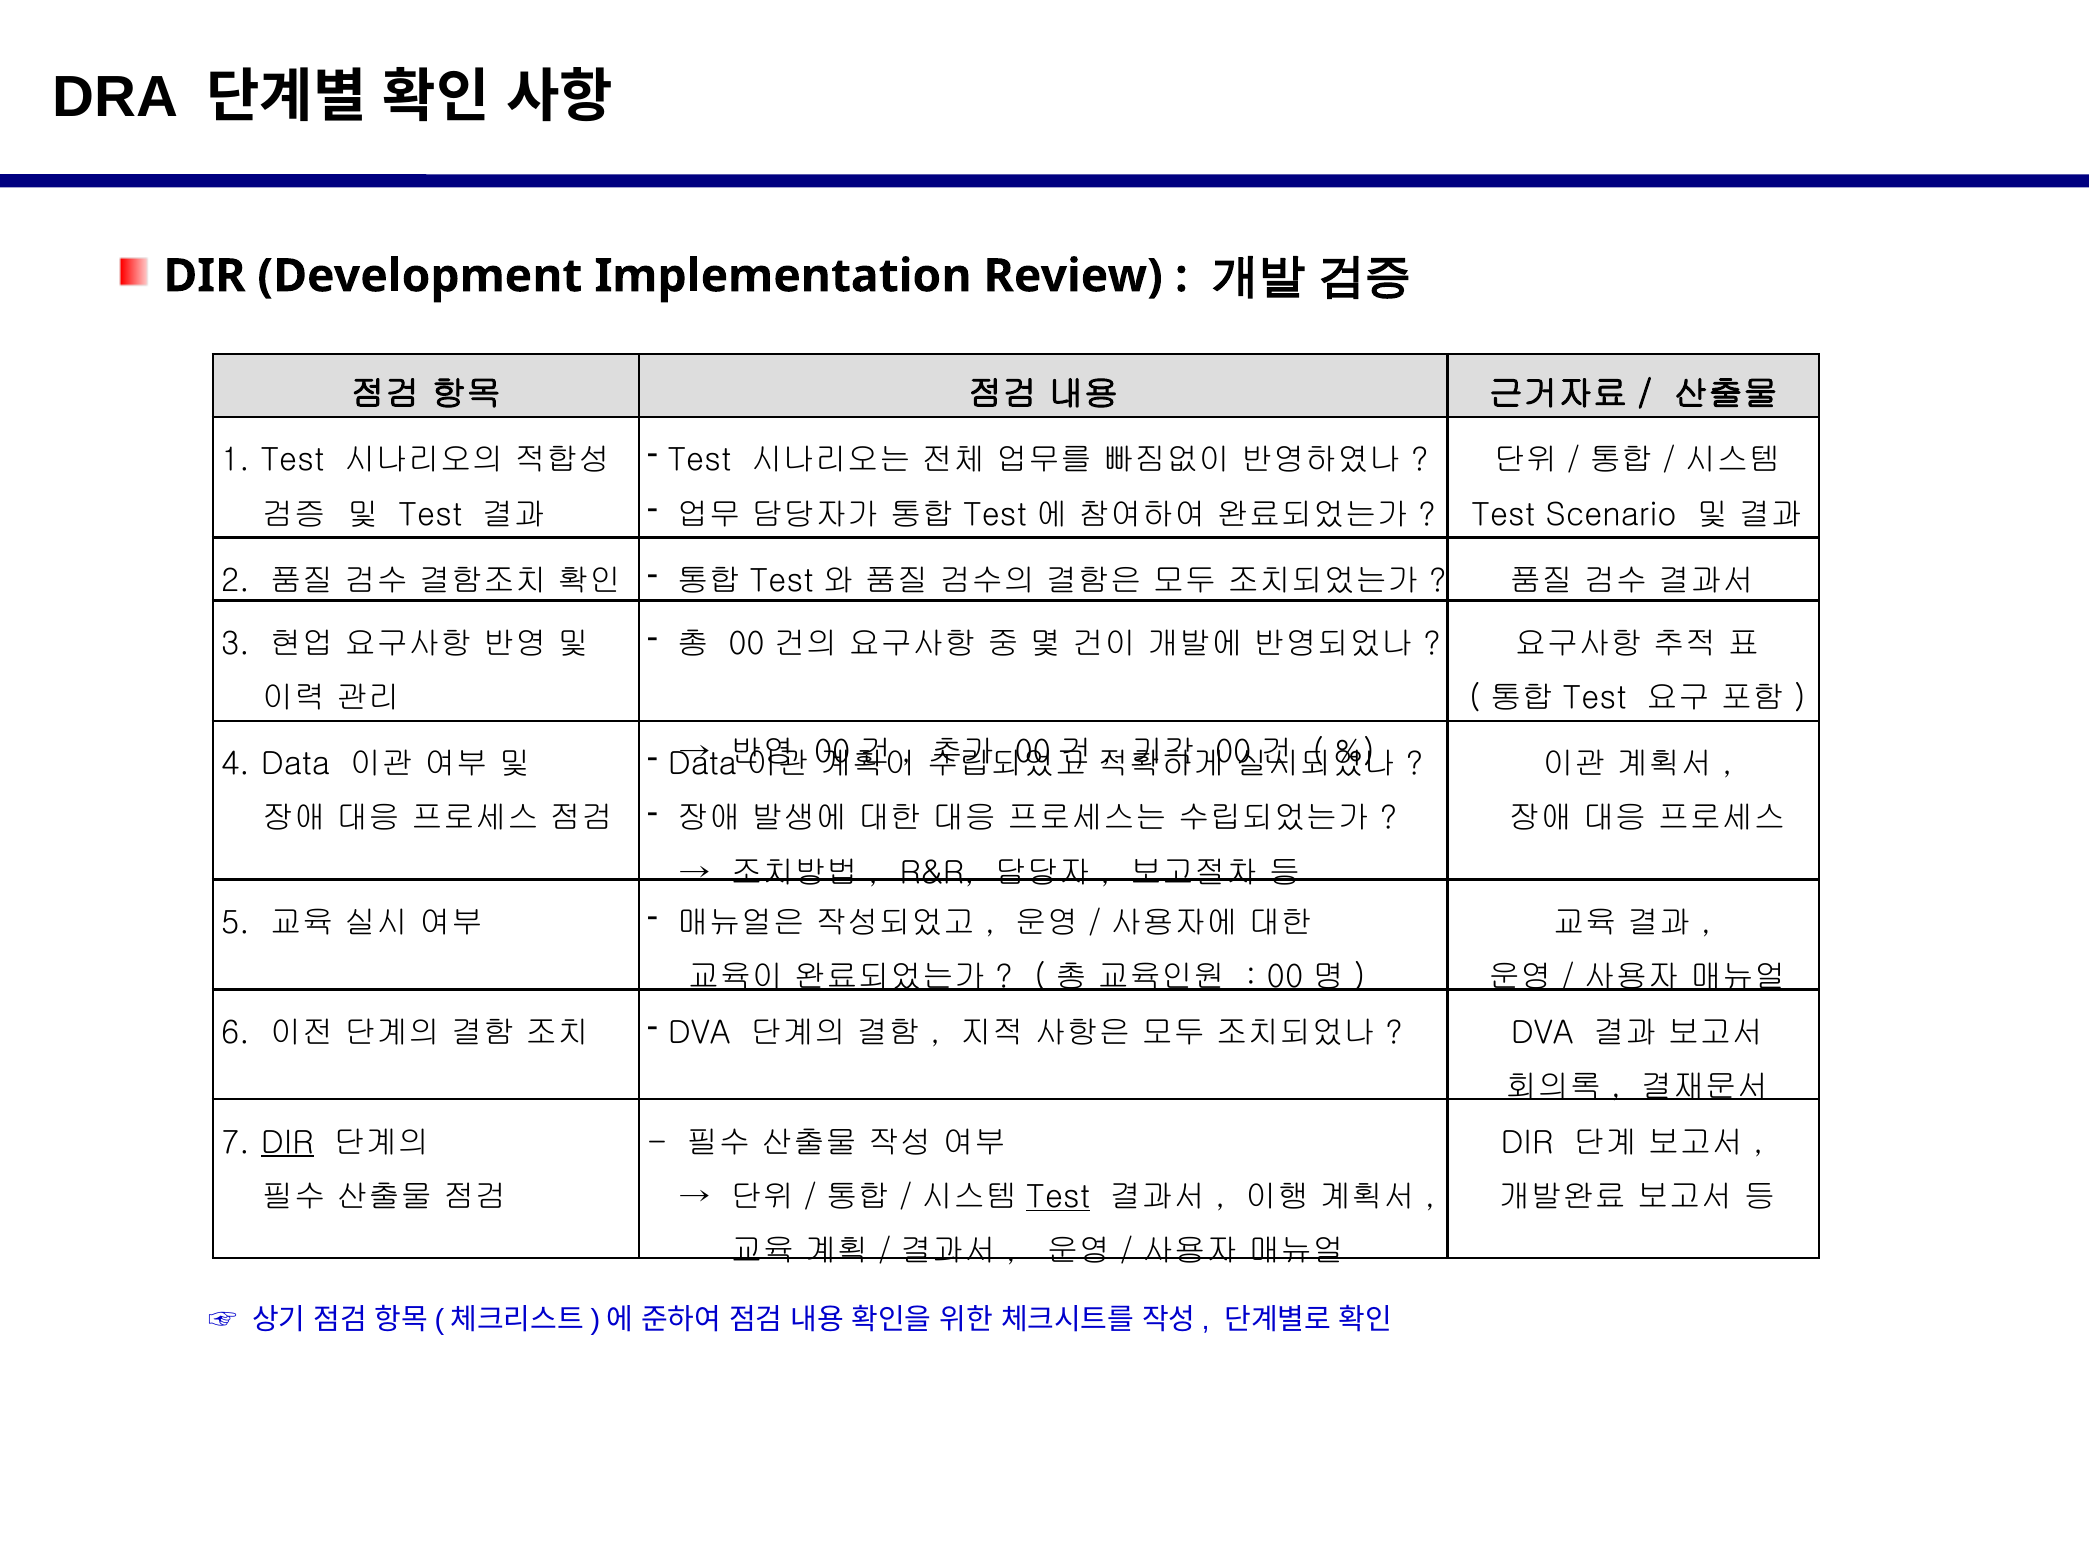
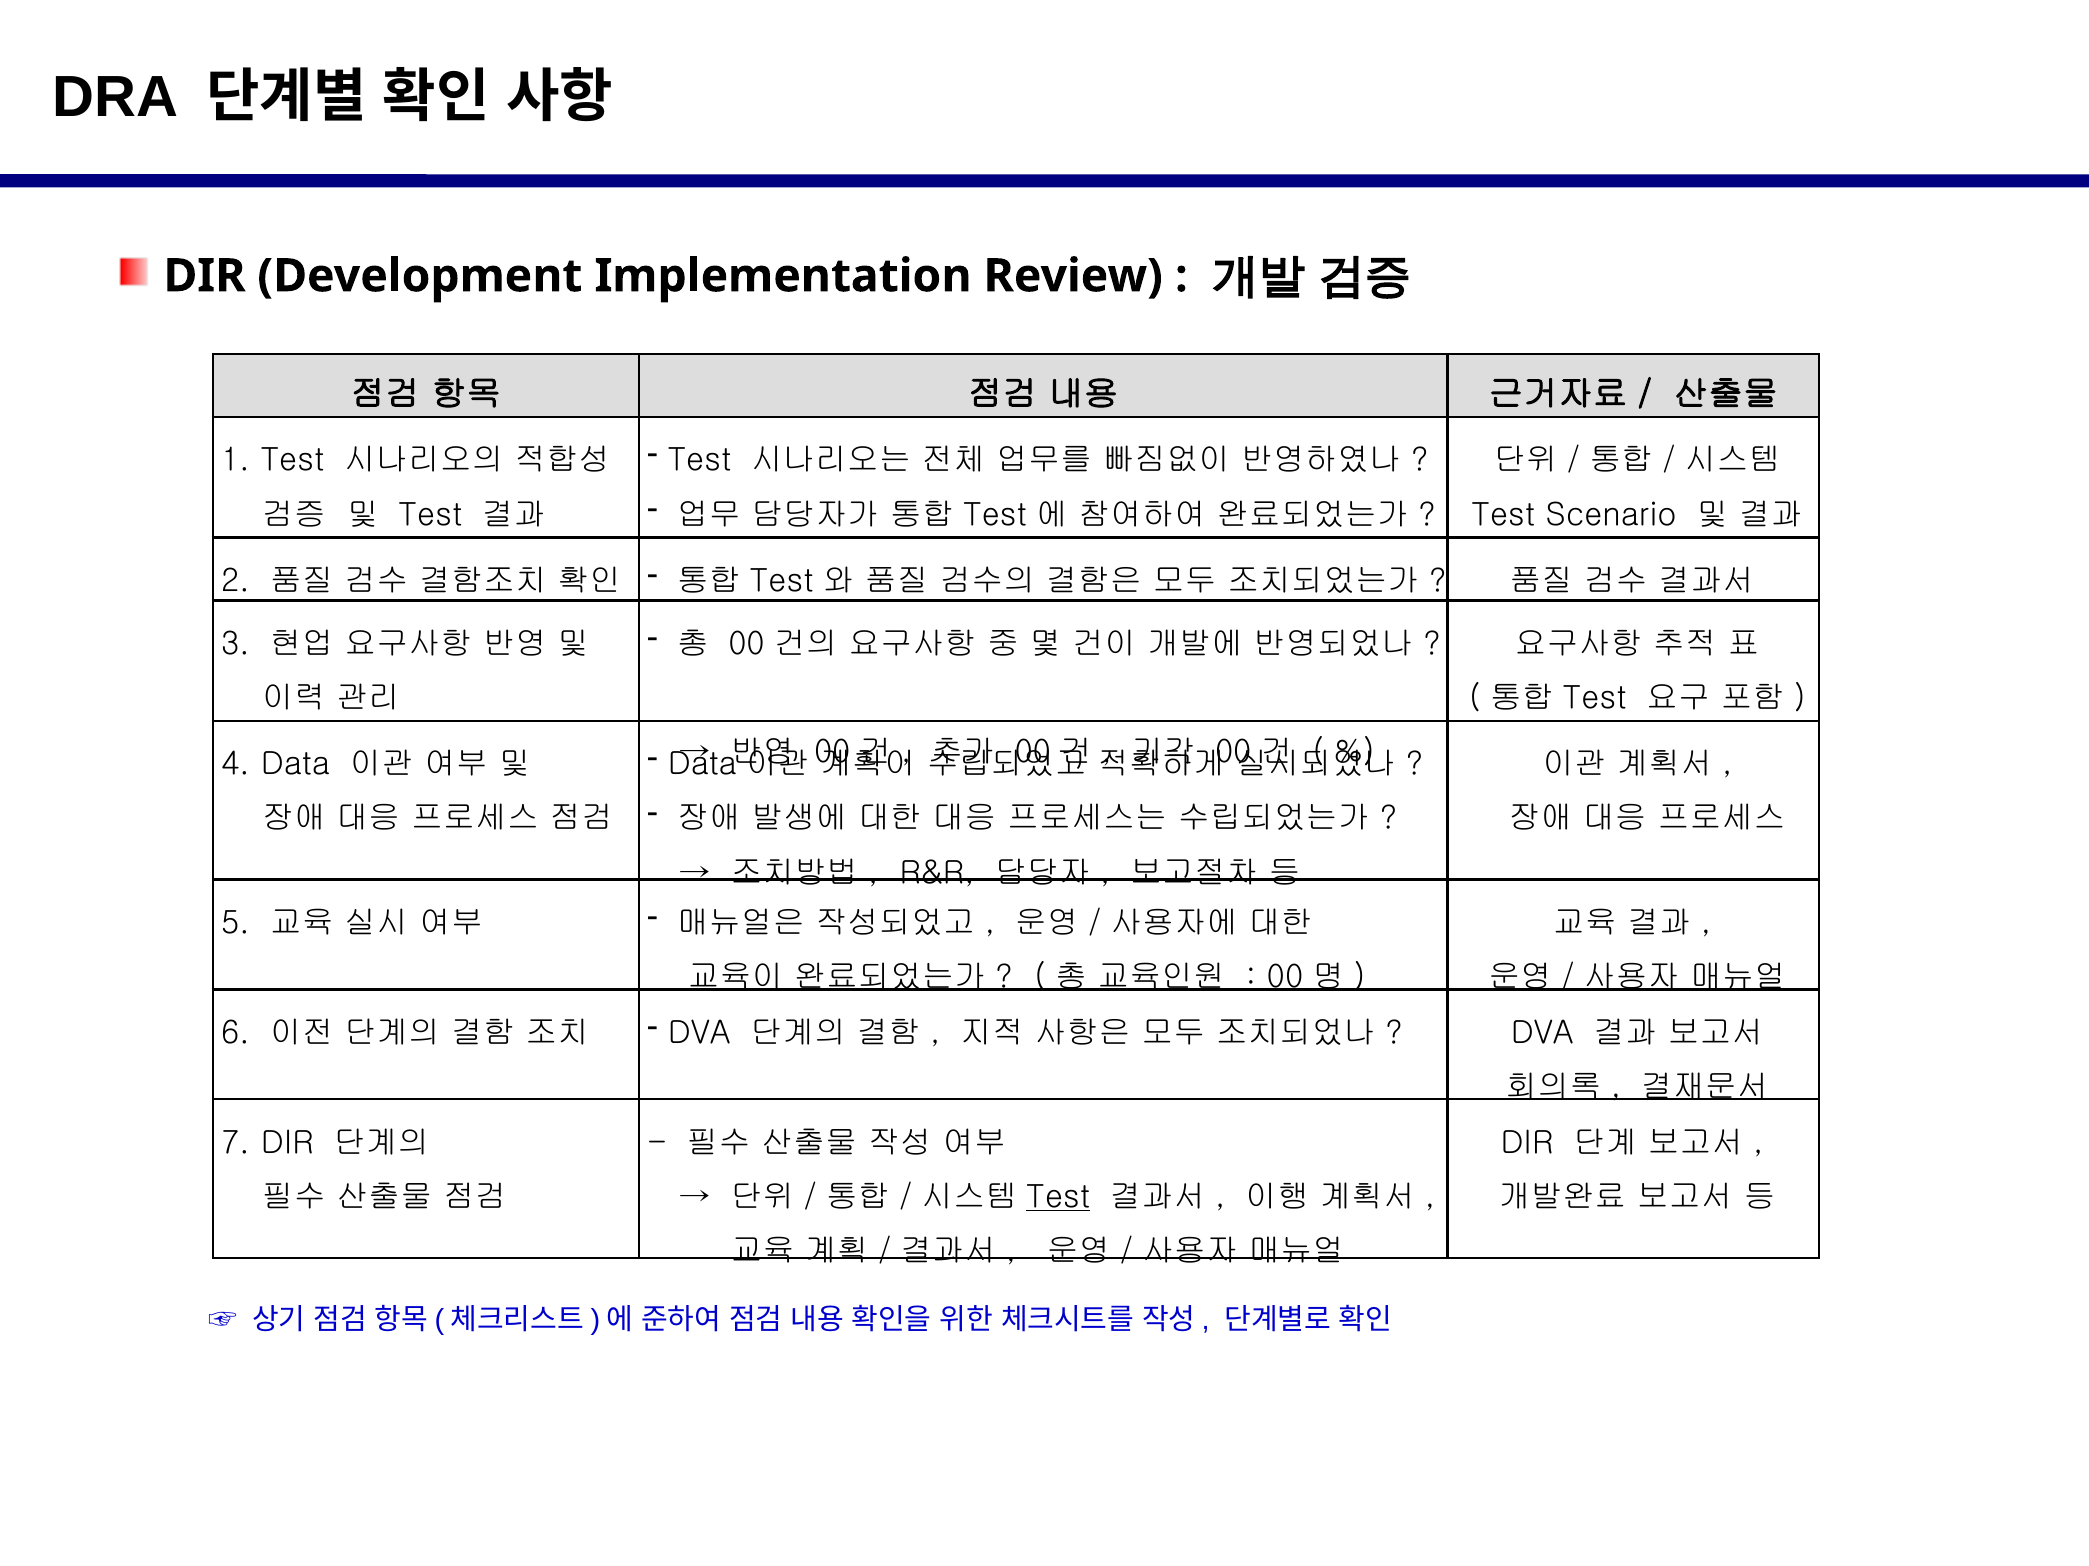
DIR underline: present -> none (287, 1143)
